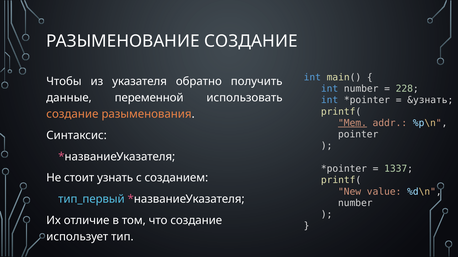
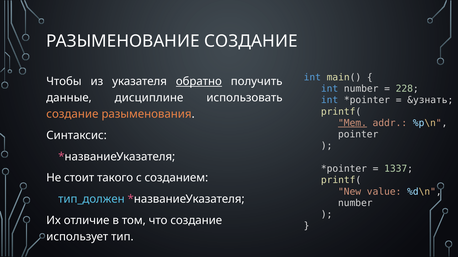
обратно underline: none -> present (199, 82)
переменной: переменной -> дисциплине (149, 98)
узнать: узнать -> такого (115, 178)
тип_первый: тип_первый -> тип_должен (91, 200)
